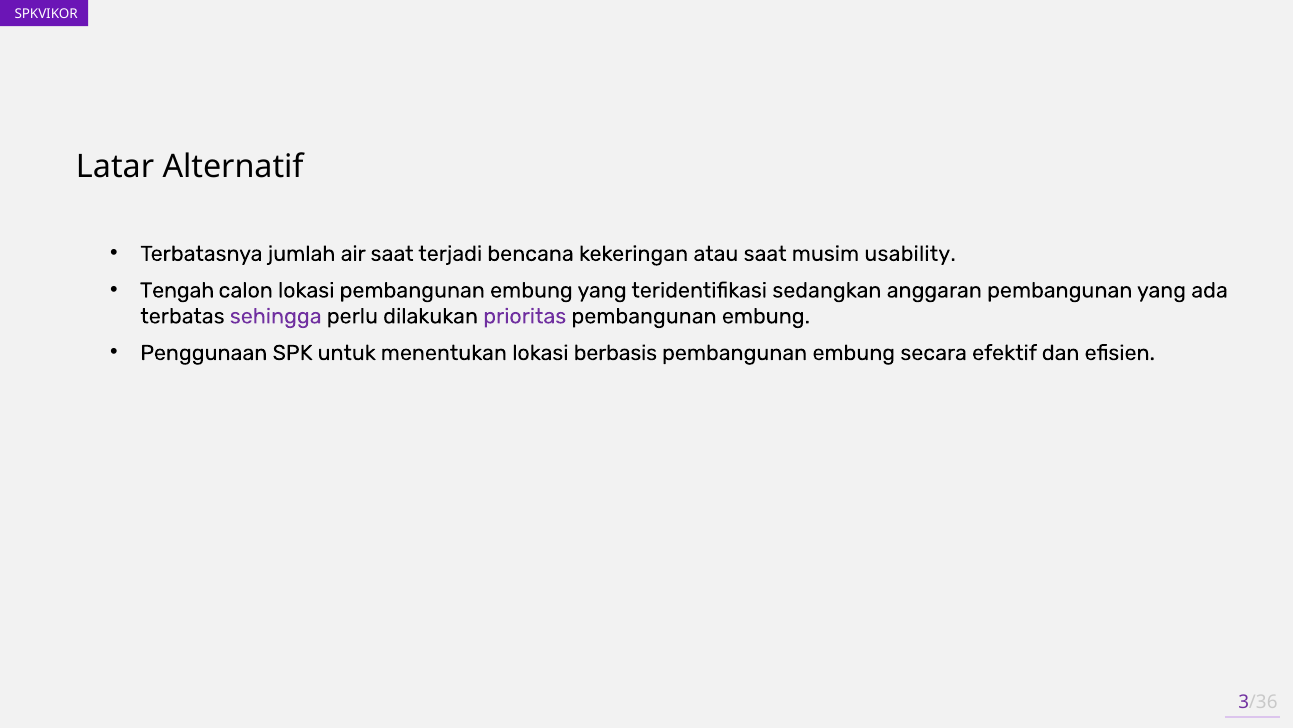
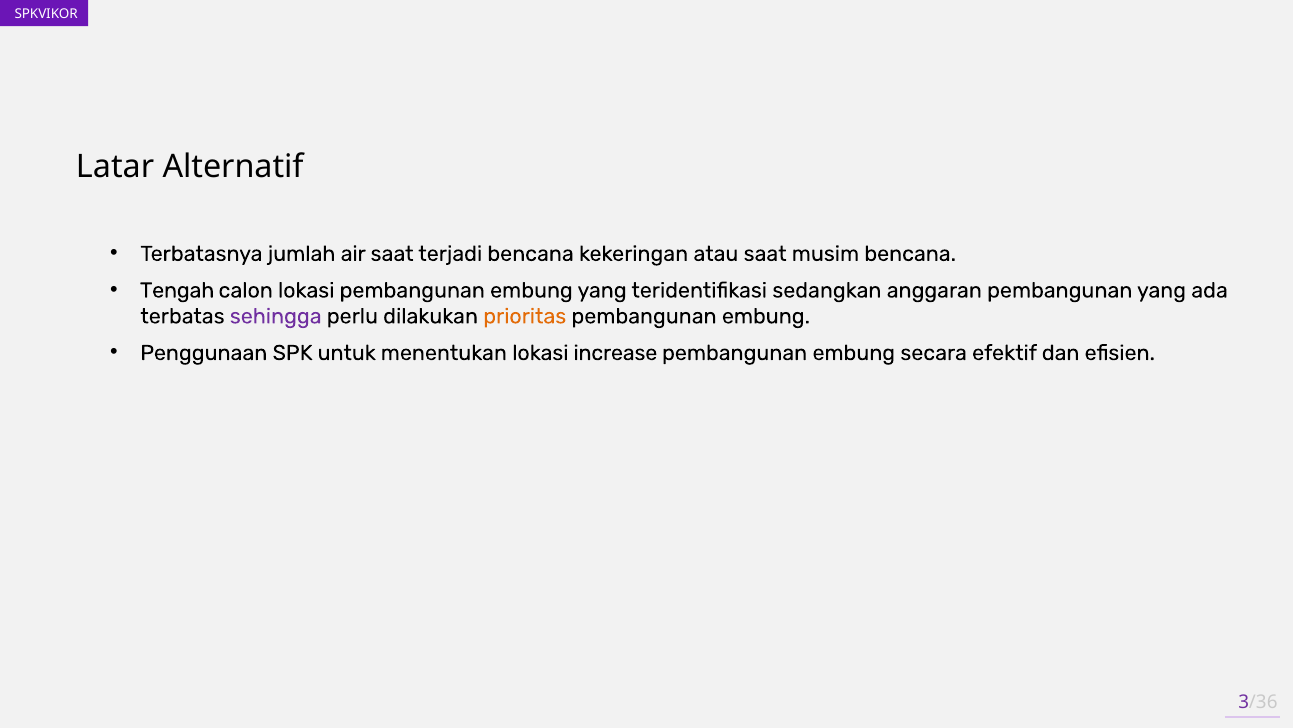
musim usability: usability -> bencana (910, 254)
prioritas colour: purple -> orange (525, 316)
berbasis: berbasis -> increase (615, 353)
